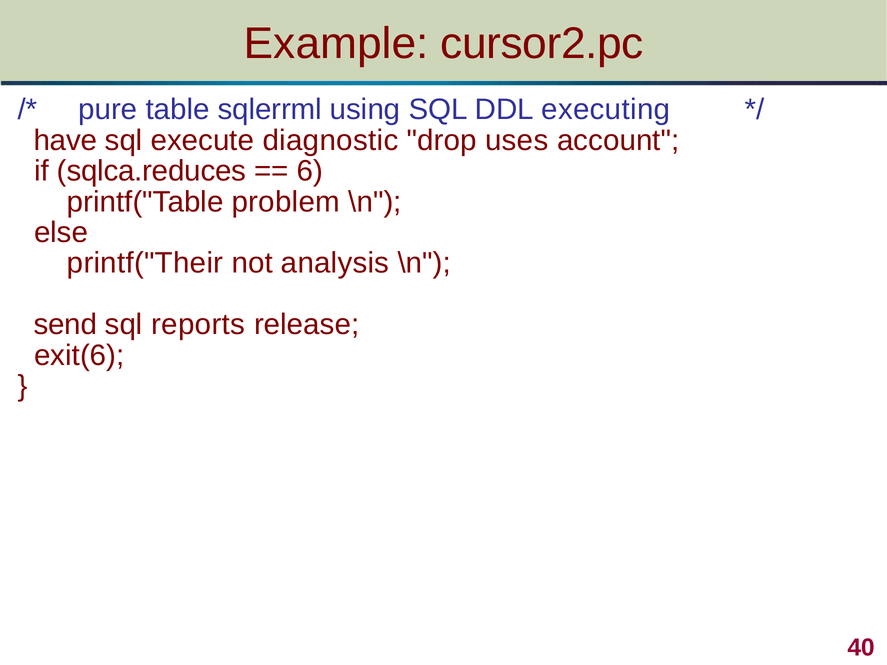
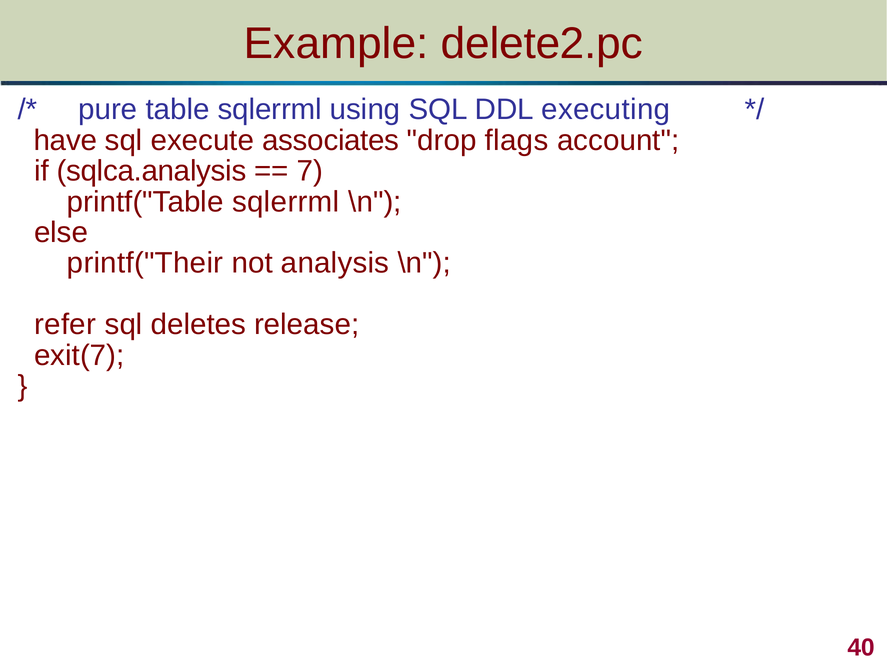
cursor2.pc: cursor2.pc -> delete2.pc (542, 44)
diagnostic: diagnostic -> associates (331, 140)
uses: uses -> flags (517, 140)
sqlca.reduces: sqlca.reduces -> sqlca.analysis (152, 171)
6: 6 -> 7 (310, 171)
printf("Table problem: problem -> sqlerrml (286, 202)
send: send -> refer (65, 325)
reports: reports -> deletes (198, 325)
exit(6: exit(6 -> exit(7 (79, 356)
